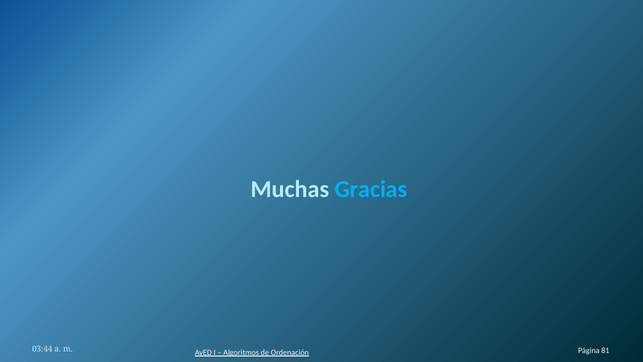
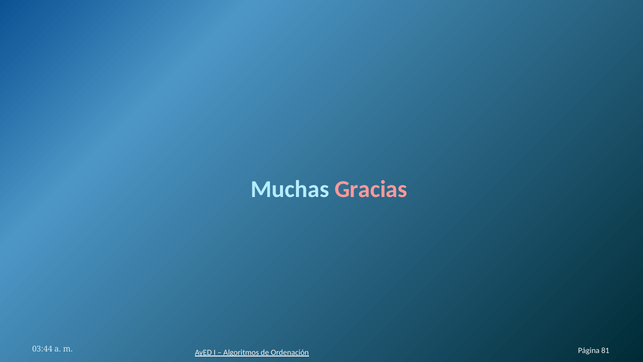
Gracias colour: light blue -> pink (371, 189)
